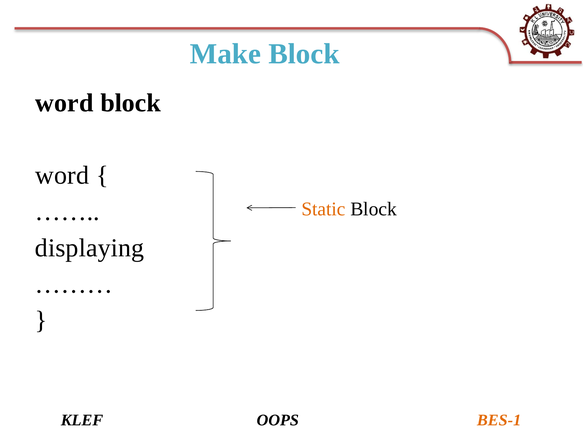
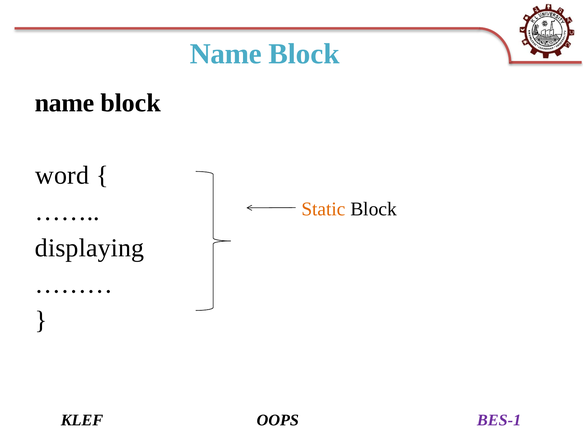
Make: Make -> Name (226, 54)
word: word -> name (65, 103)
BES-1 colour: orange -> purple (499, 420)
